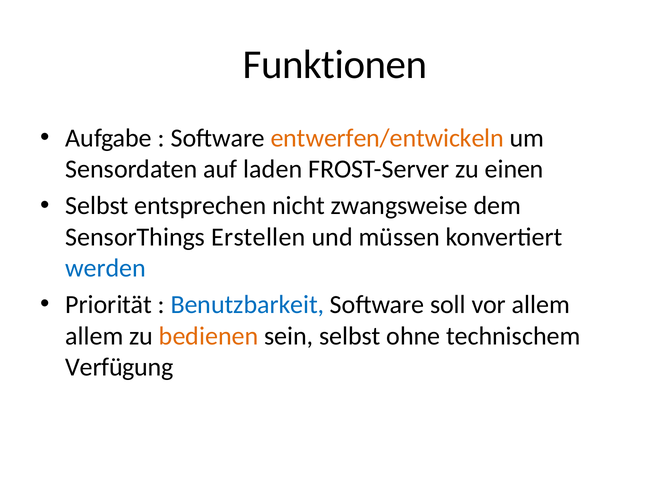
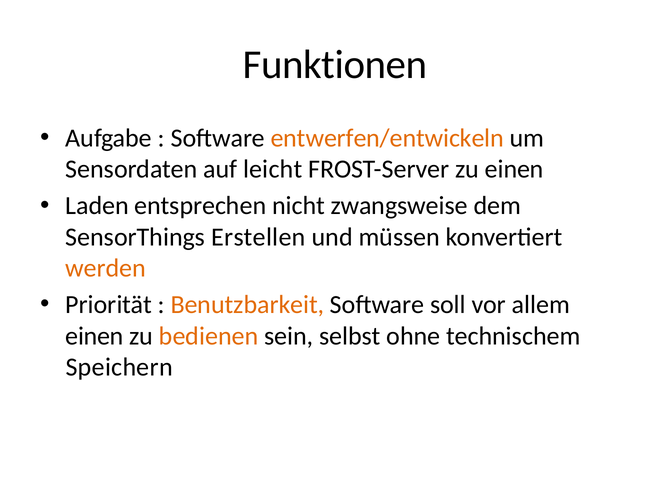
laden: laden -> leicht (273, 169)
Selbst: Selbst -> Laden (97, 206)
werden colour: blue -> orange (106, 268)
Benutzbarkeit colour: blue -> orange (247, 304)
allem: allem -> einen (94, 336)
Verfügung: Verfügung -> Speichern (119, 367)
